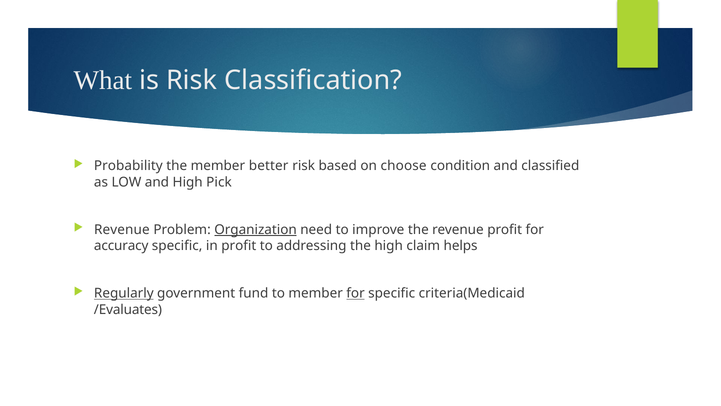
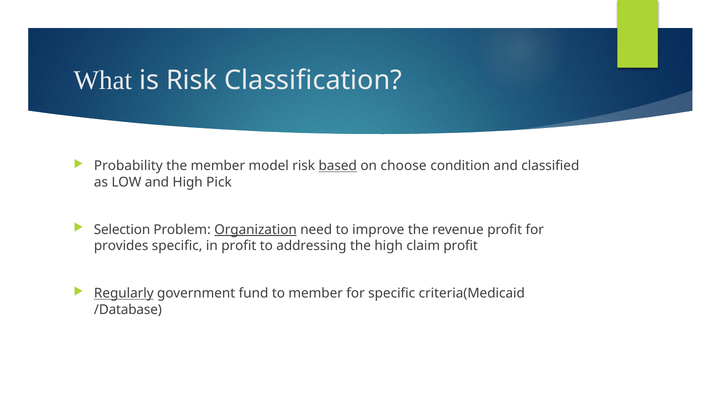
better: better -> model (269, 166)
based underline: none -> present (338, 166)
Revenue: Revenue -> Selection (122, 229)
accuracy: accuracy -> provides (121, 246)
claim helps: helps -> profit (461, 246)
for underline: present -> none (356, 293)
/Evaluates: /Evaluates -> /Database (128, 309)
